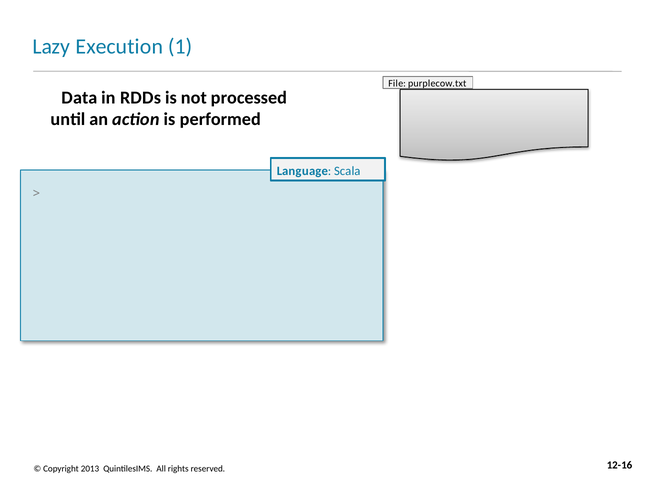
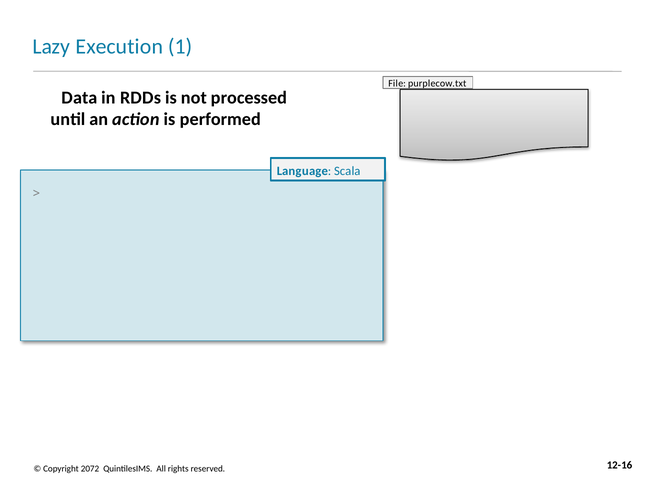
2013: 2013 -> 2072 (90, 469)
